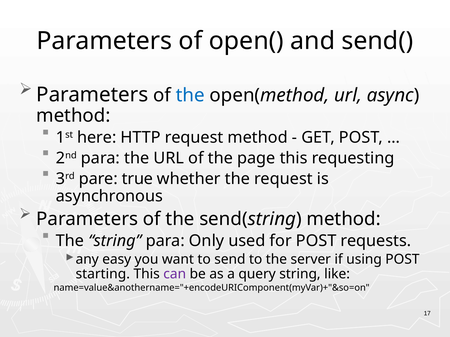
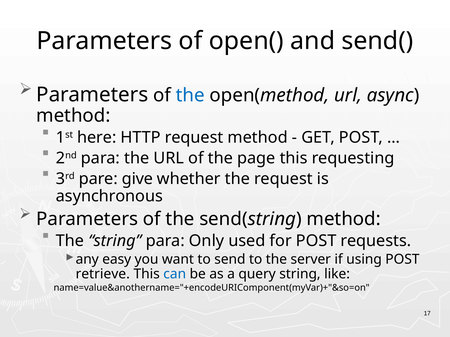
true: true -> give (137, 179)
starting: starting -> retrieve (103, 274)
can colour: purple -> blue (175, 274)
